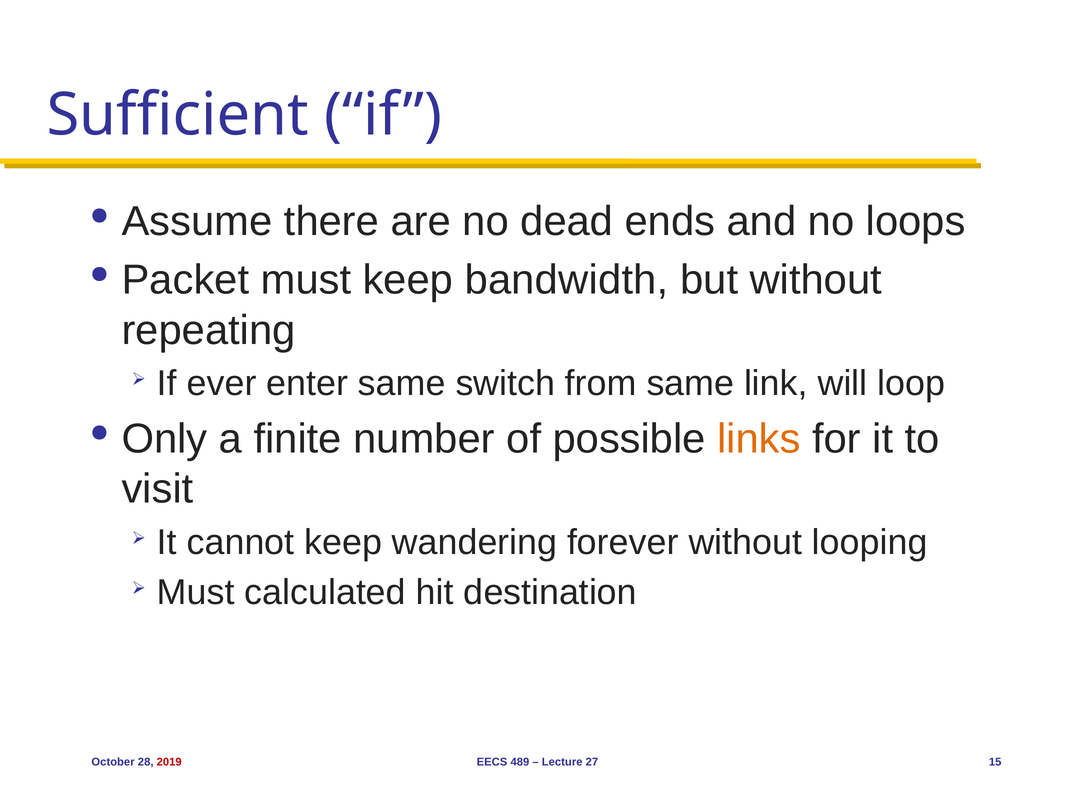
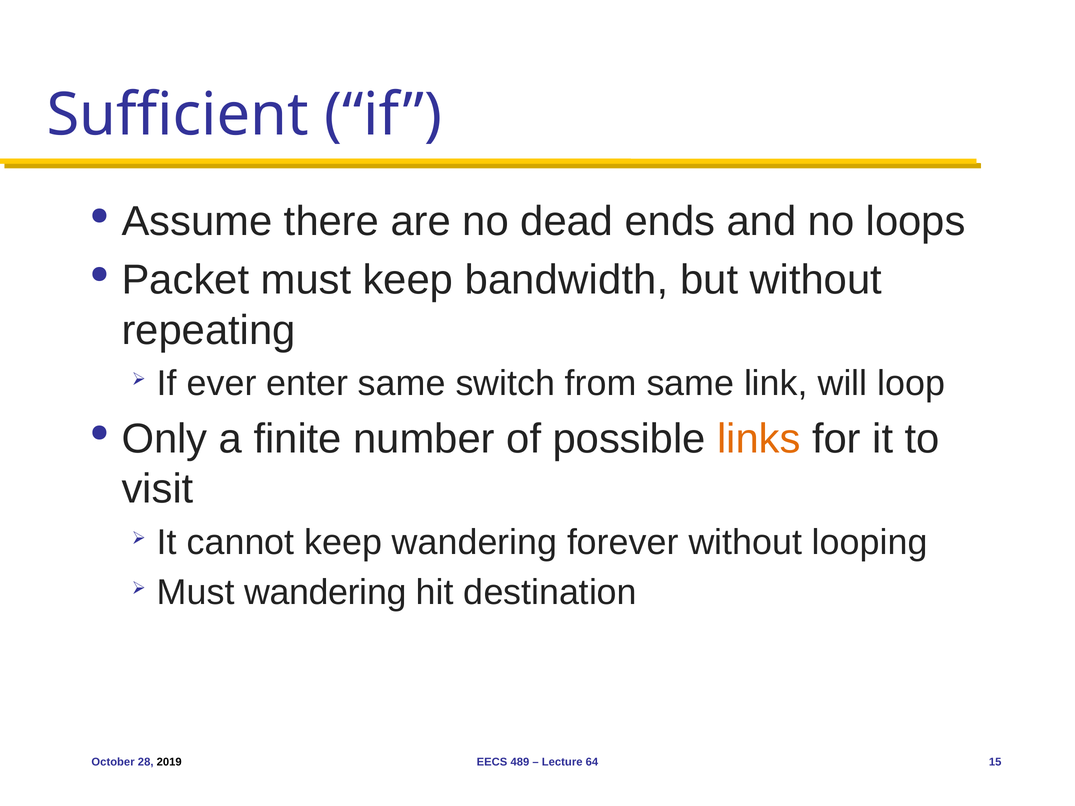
Must calculated: calculated -> wandering (325, 593)
2019 colour: red -> black (169, 762)
27: 27 -> 64 (592, 762)
